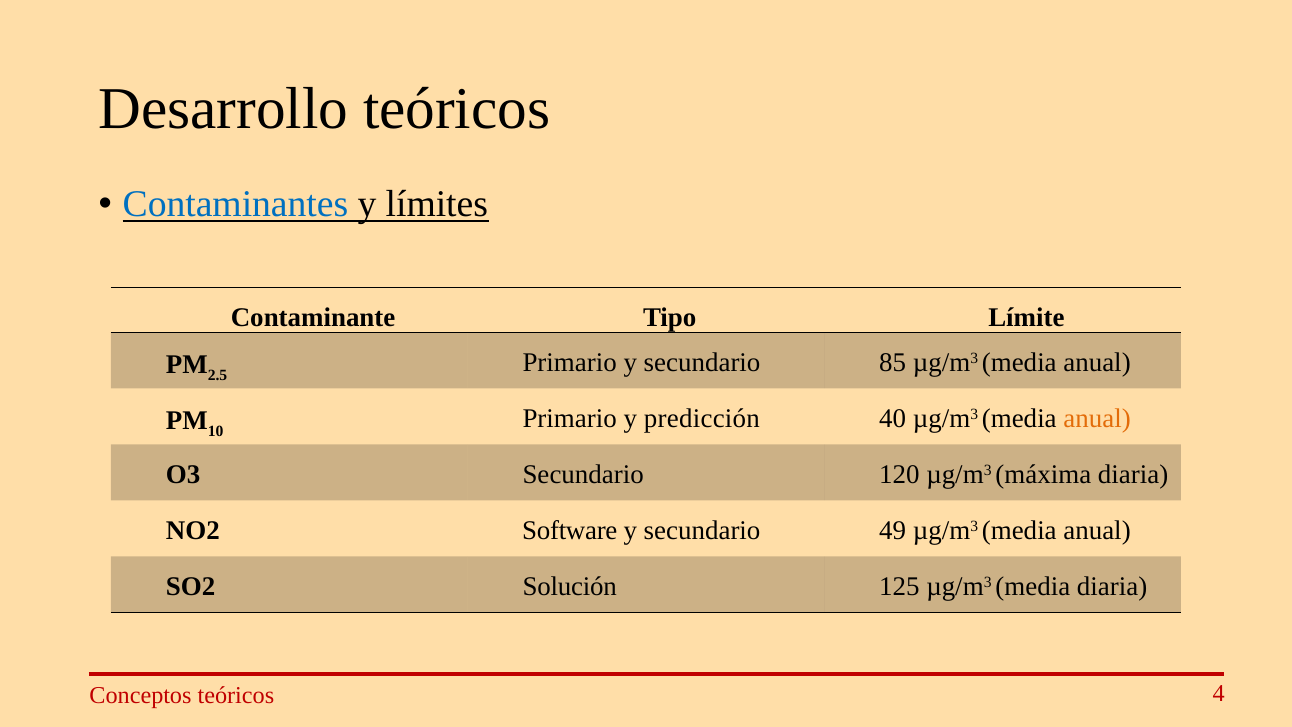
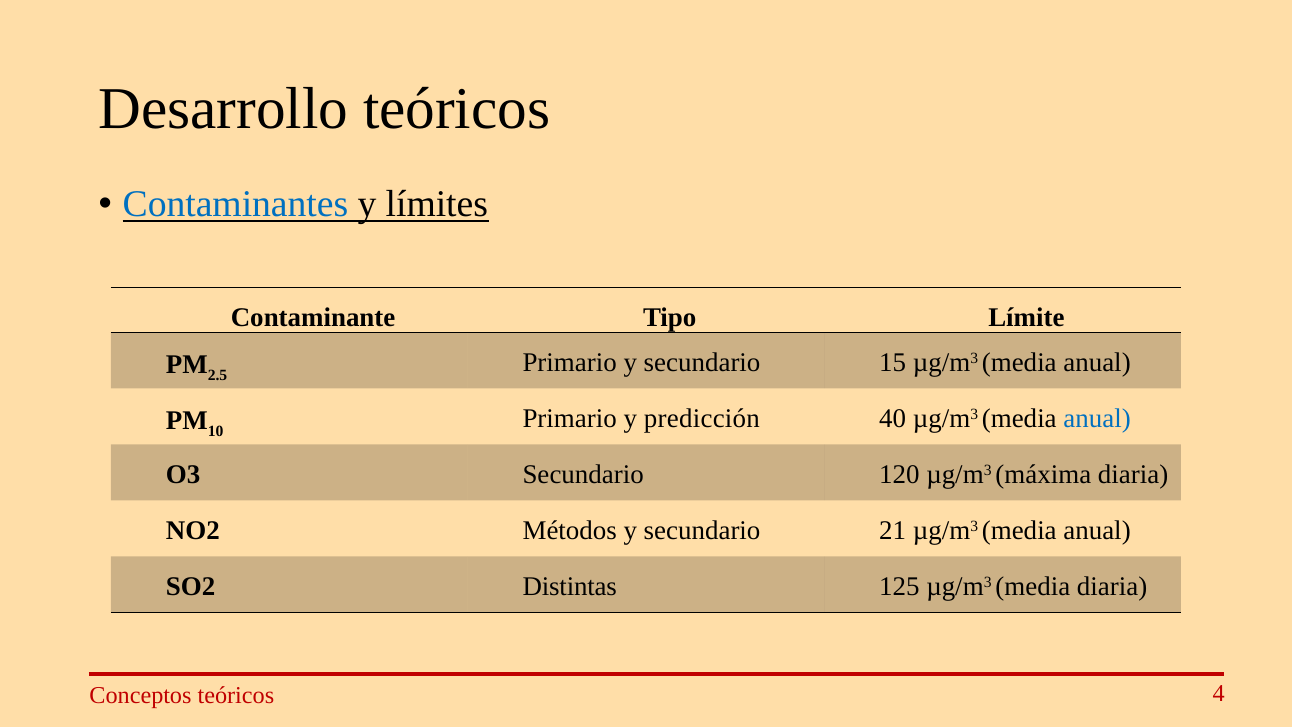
85: 85 -> 15 (893, 362)
anual colour: orange -> blue (1097, 418)
Software: Software -> Métodos (570, 530)
49: 49 -> 21 (893, 530)
Solución: Solución -> Distintas (570, 586)
